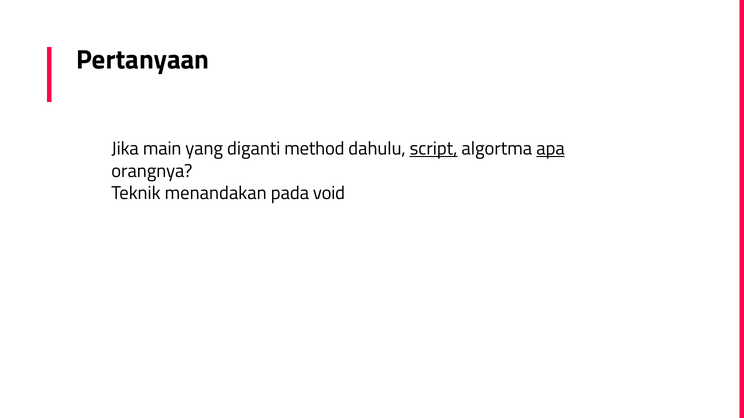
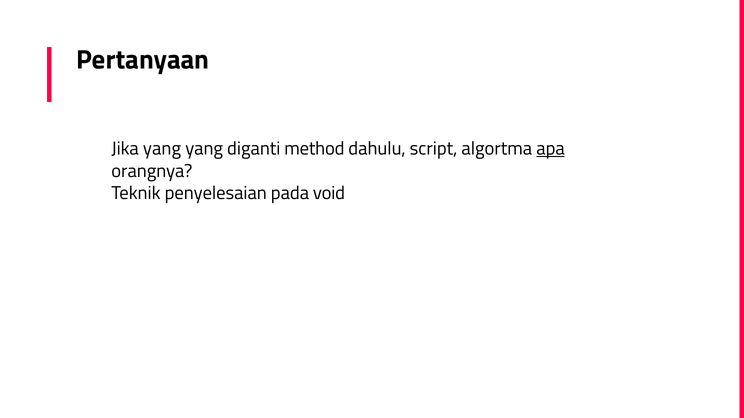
Jika main: main -> yang (162, 149)
script underline: present -> none (434, 149)
menandakan: menandakan -> penyelesaian (216, 193)
